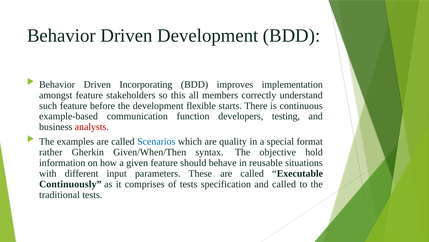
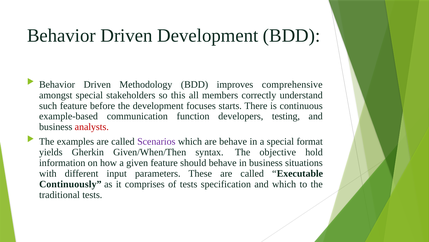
Incorporating: Incorporating -> Methodology (146, 84)
implementation: implementation -> comprehensive (292, 84)
amongst feature: feature -> special (89, 95)
flexible: flexible -> focuses (201, 105)
Scenarios colour: blue -> purple (156, 141)
are quality: quality -> behave (233, 141)
rather: rather -> yields (51, 152)
in reusable: reusable -> business (266, 163)
and called: called -> which (284, 184)
